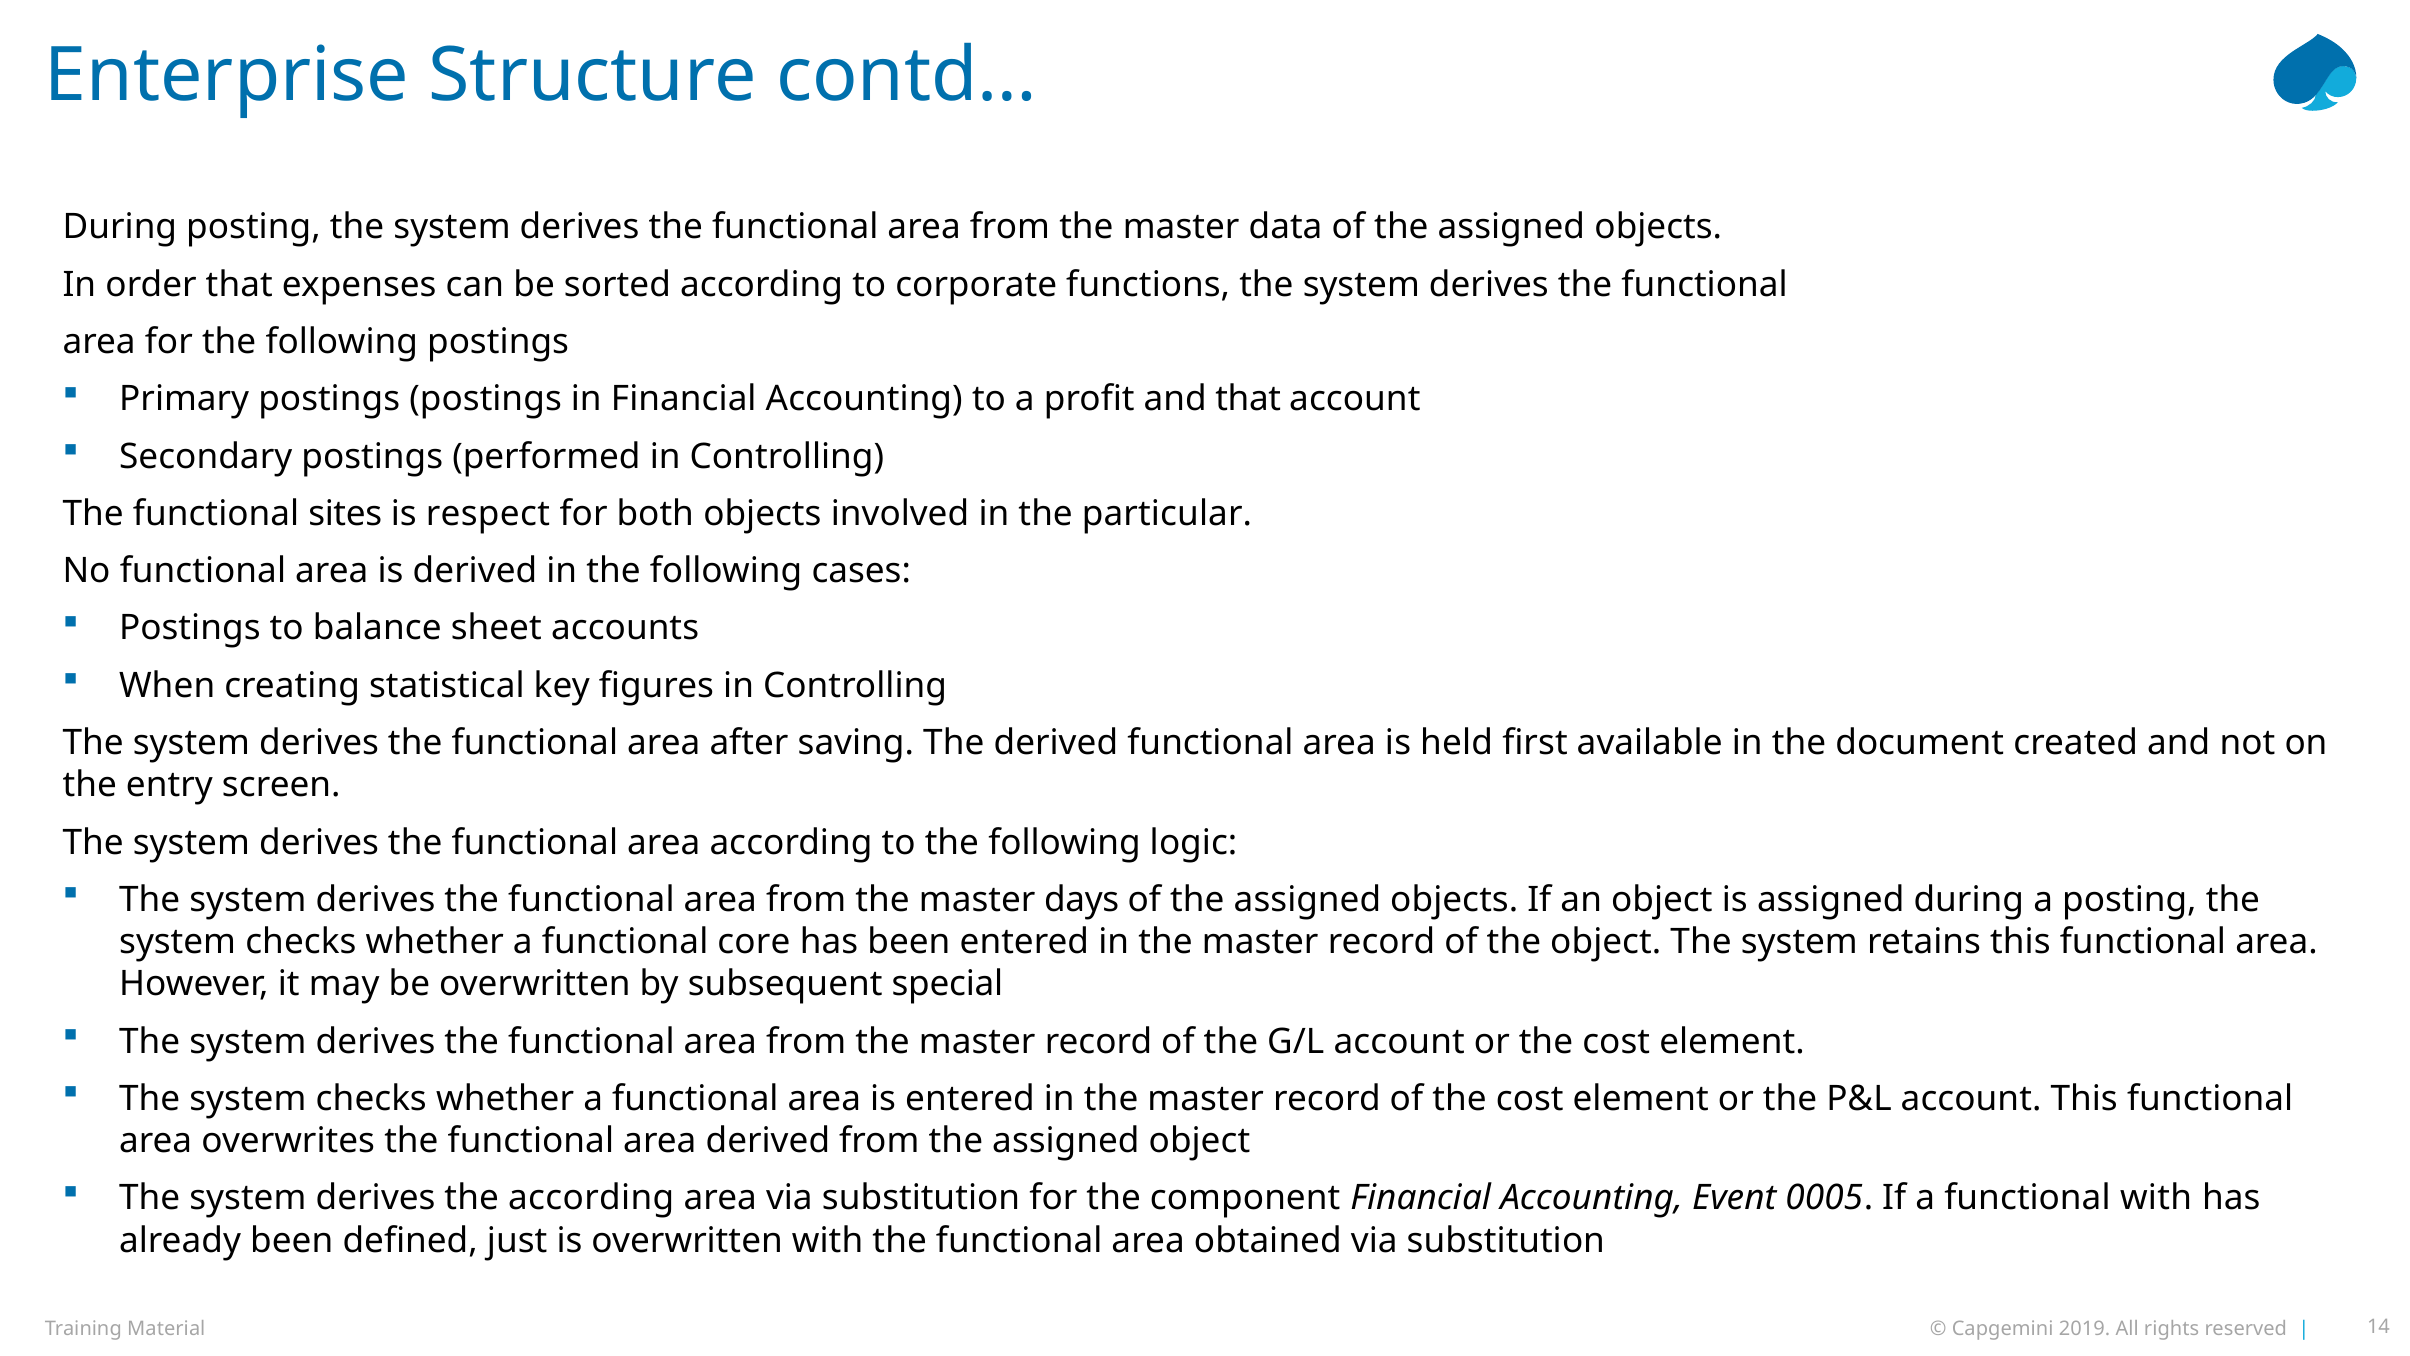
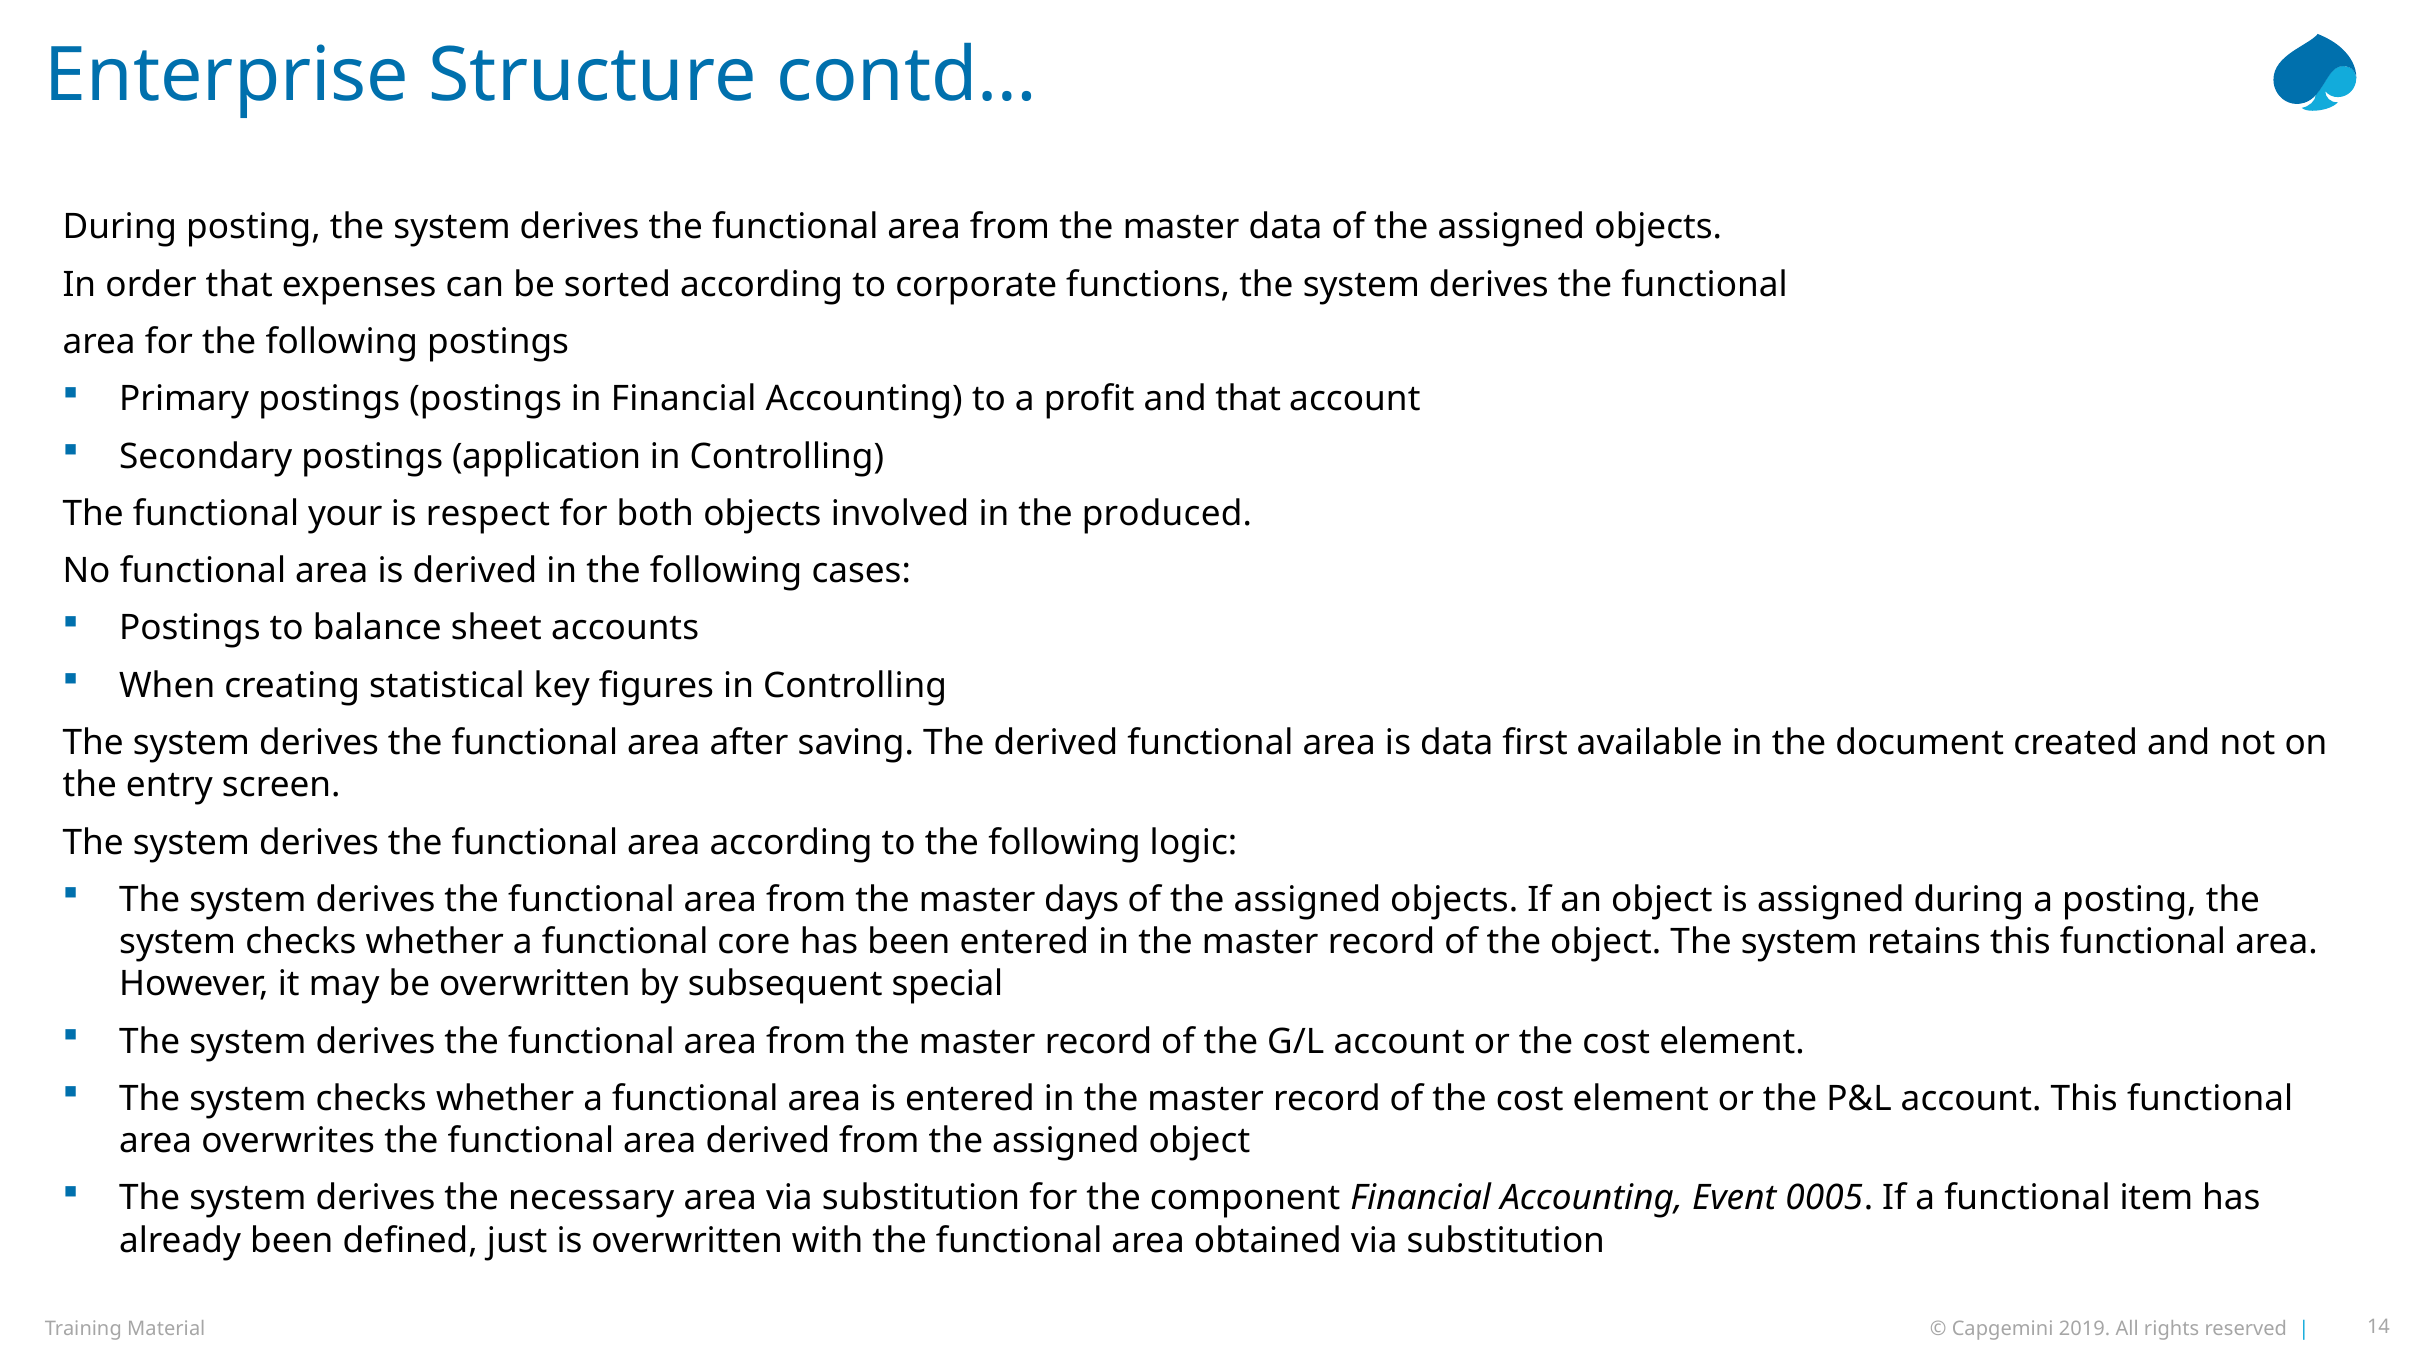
performed: performed -> application (547, 456)
sites: sites -> your (345, 514)
particular: particular -> produced (1167, 514)
is held: held -> data (1457, 743)
the according: according -> necessary (591, 1198)
functional with: with -> item (2156, 1198)
